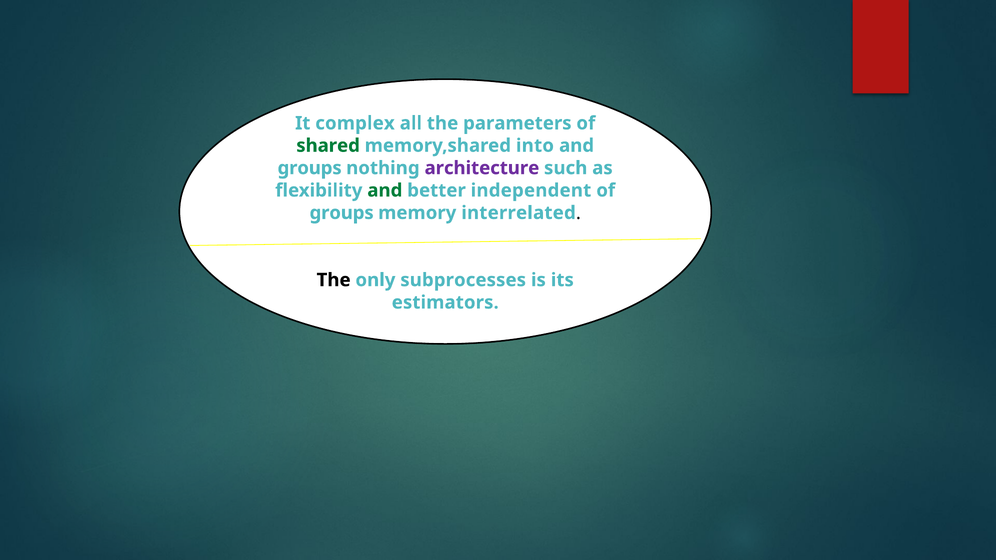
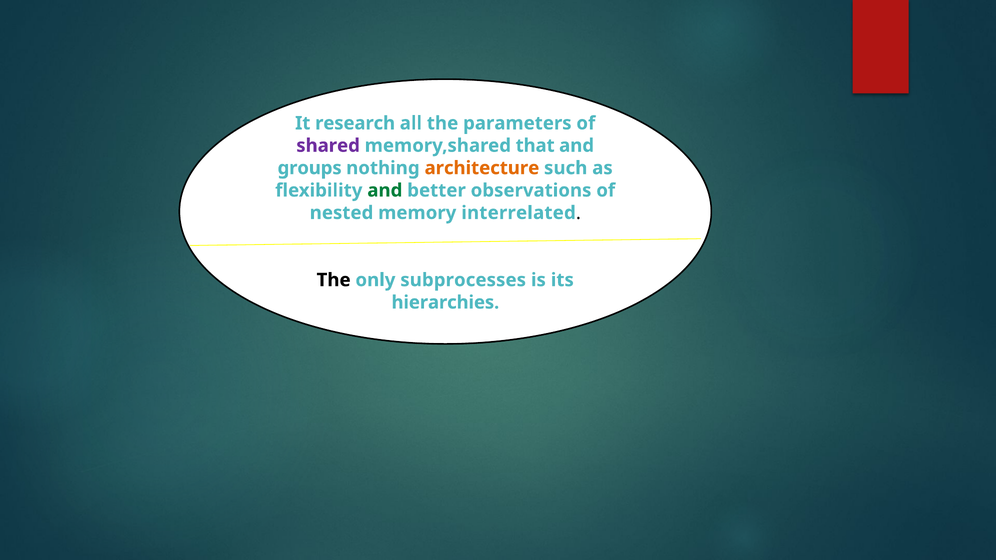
complex: complex -> research (355, 123)
shared colour: green -> purple (328, 146)
into: into -> that (535, 146)
architecture colour: purple -> orange (482, 168)
independent: independent -> observations (531, 191)
groups: groups -> nested (342, 213)
estimators: estimators -> hierarchies (445, 303)
